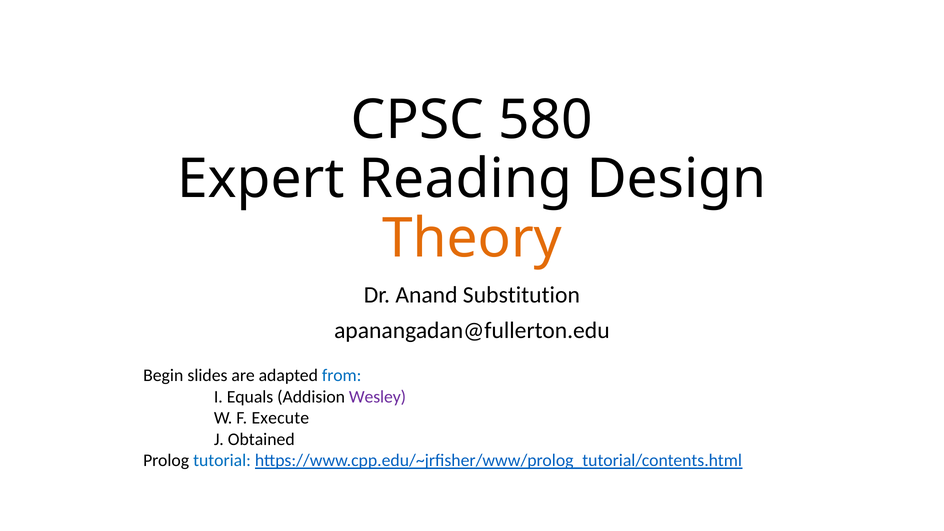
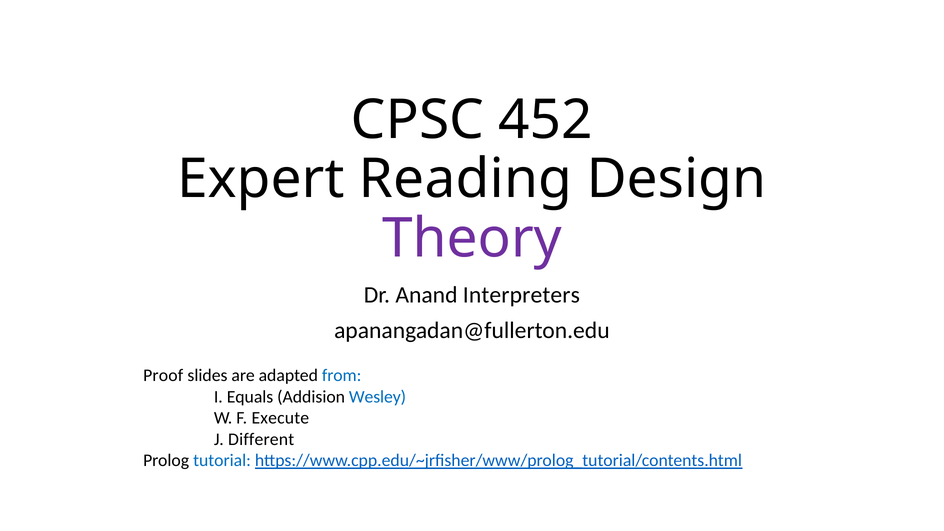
580: 580 -> 452 (546, 120)
Theory colour: orange -> purple (472, 239)
Substitution: Substitution -> Interpreters (521, 295)
Begin: Begin -> Proof (163, 376)
Wesley colour: purple -> blue (378, 397)
Obtained: Obtained -> Different (261, 439)
